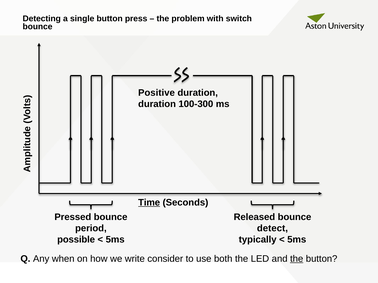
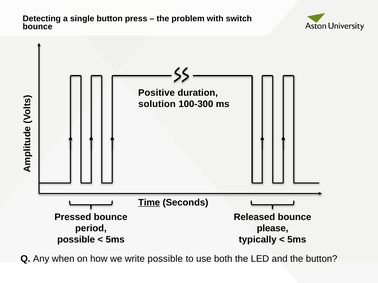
duration: duration -> solution (157, 104)
detect: detect -> please (273, 229)
write consider: consider -> possible (165, 259)
the underline: present -> none (297, 259)
